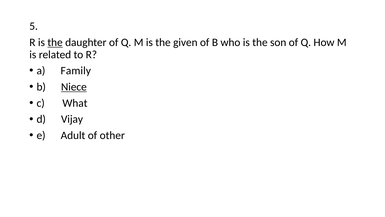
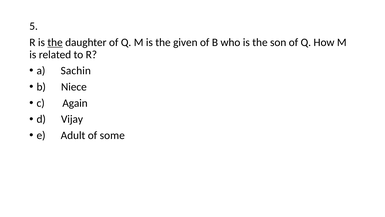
Family: Family -> Sachin (76, 71)
Niece underline: present -> none (74, 87)
What: What -> Again (75, 103)
other: other -> some (112, 135)
